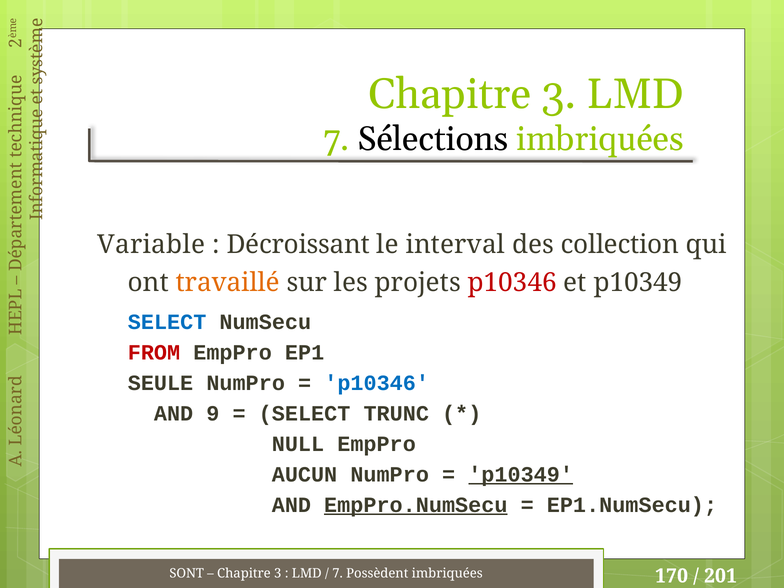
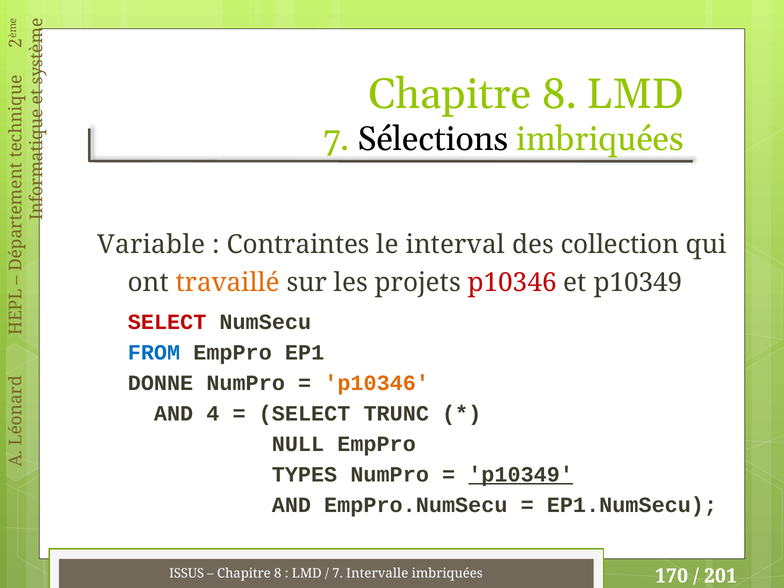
3: 3 -> 8 (559, 94)
Décroissant: Décroissant -> Contraintes (298, 245)
SELECT colour: blue -> red (167, 322)
FROM colour: red -> blue (154, 352)
SEULE: SEULE -> DONNE (161, 383)
p10346 colour: blue -> orange (377, 383)
9: 9 -> 4 (213, 413)
AUCUN: AUCUN -> TYPES (304, 474)
EmpPro.NumSecu underline: present -> none (416, 505)
SONT: SONT -> ISSUS (187, 573)
3: 3 -> 8 (278, 573)
Possèdent: Possèdent -> Intervalle (377, 573)
